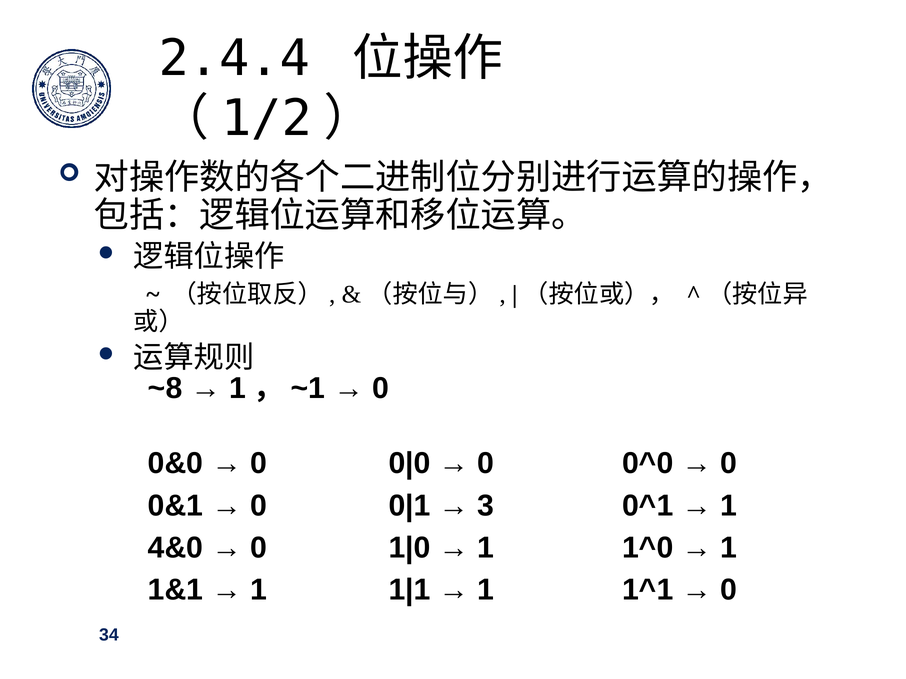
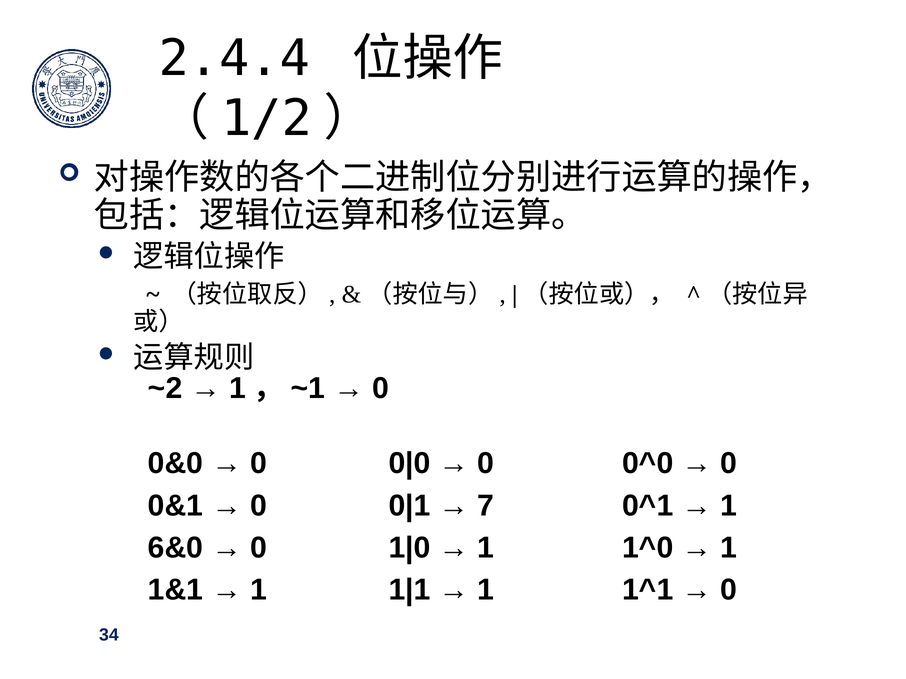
~8: ~8 -> ~2 (165, 389)
3: 3 -> 7 (486, 506)
4&0: 4&0 -> 6&0 (176, 548)
